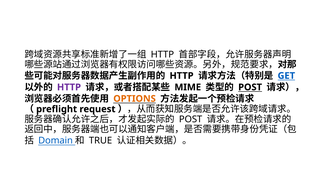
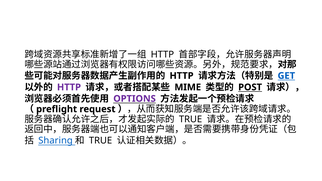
OPTIONS colour: orange -> purple (135, 99)
POST: POST -> TRUE (191, 119)
Domain: Domain -> Sharing (55, 141)
